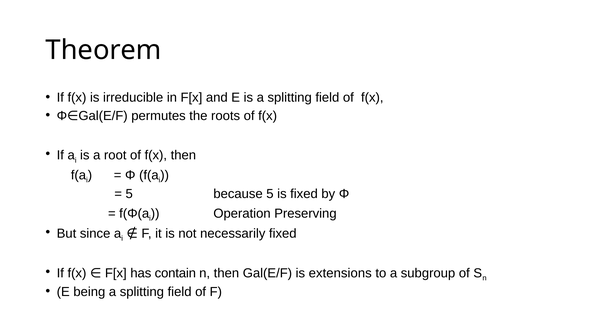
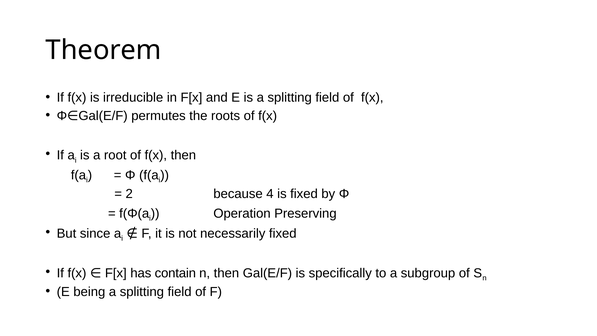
5: 5 -> 2 (129, 194)
because 5: 5 -> 4 (270, 194)
extensions: extensions -> specifically (340, 273)
